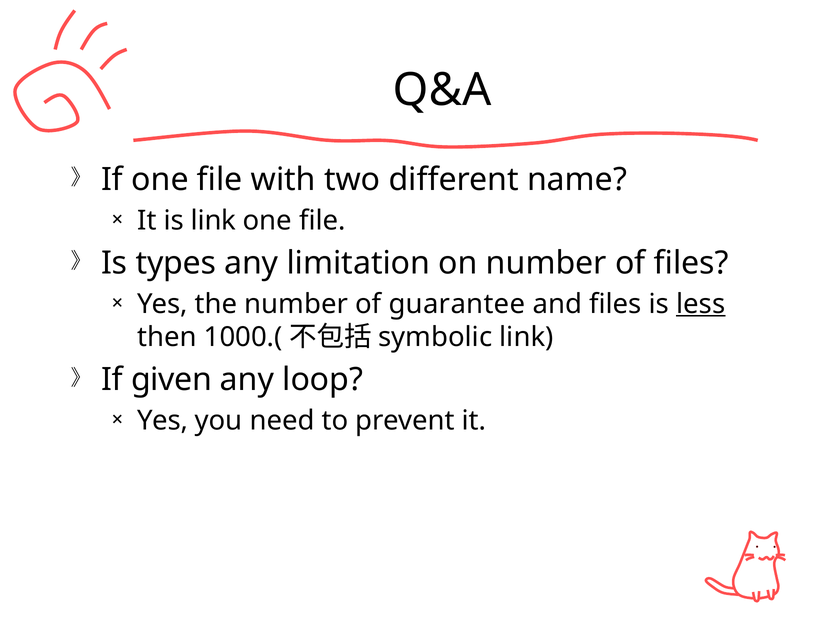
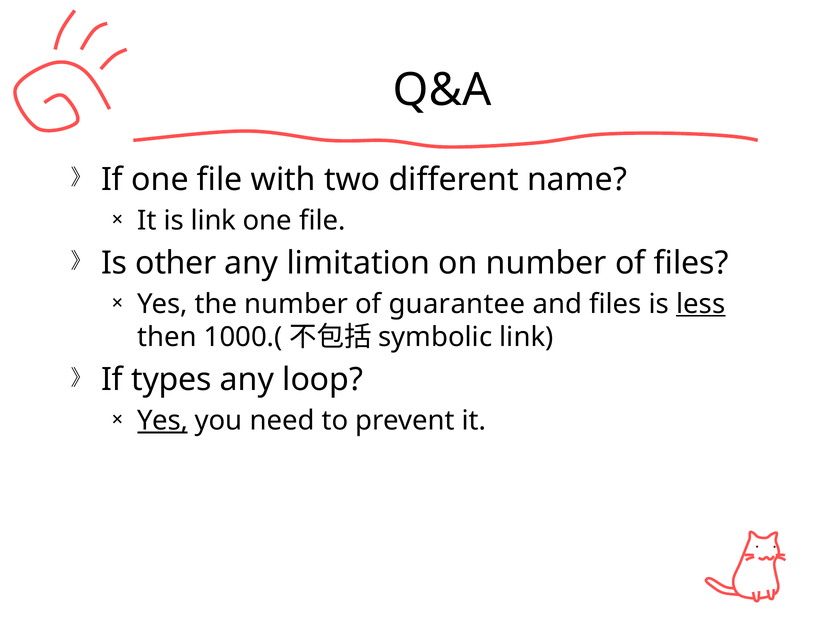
types: types -> other (176, 263)
given: given -> types (172, 379)
Yes underline: none -> present (163, 420)
